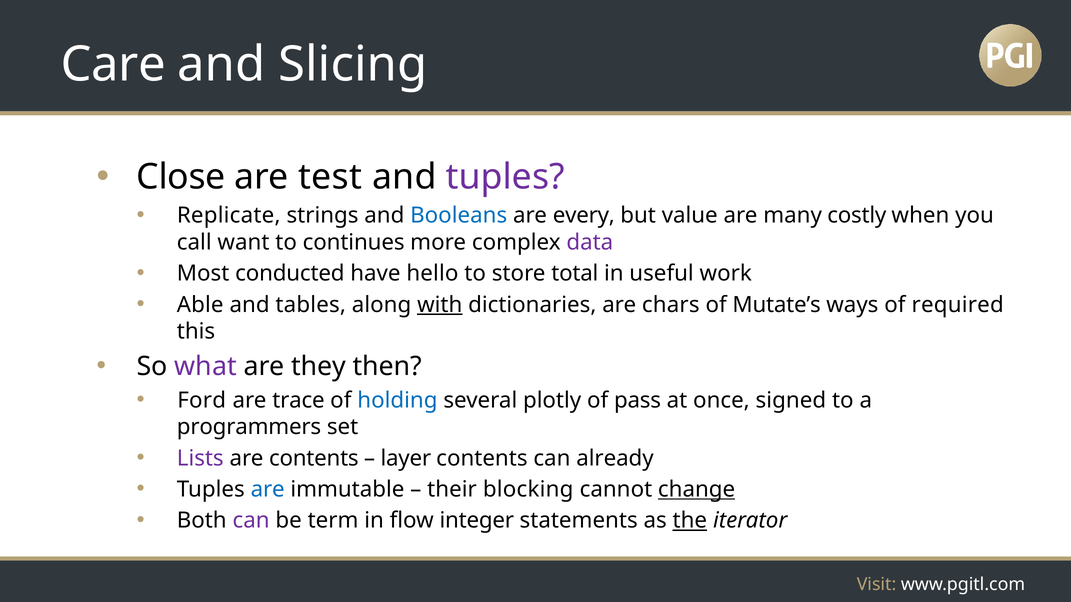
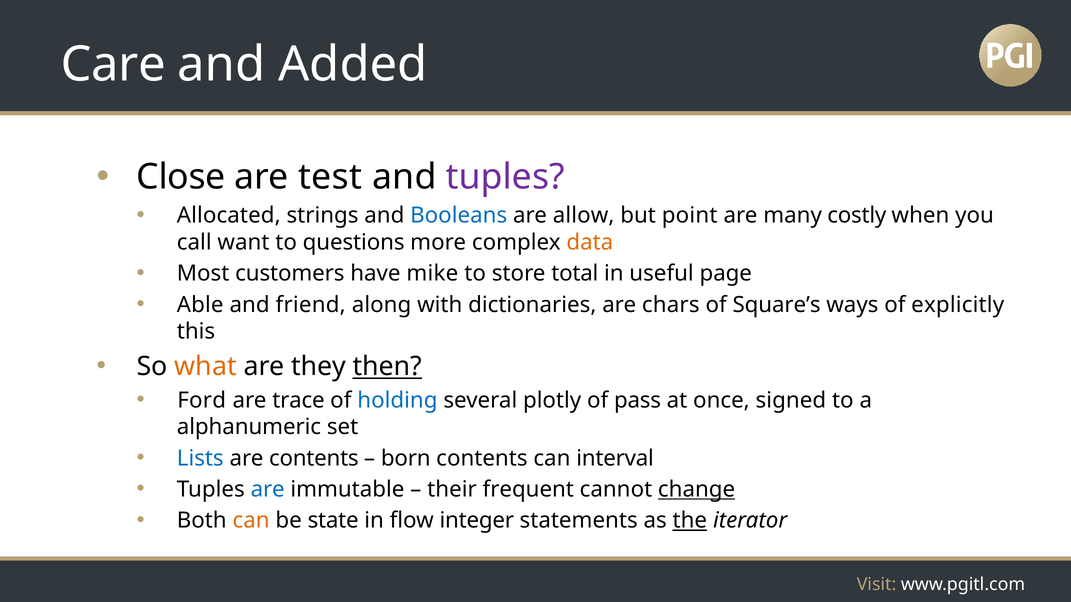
Slicing: Slicing -> Added (353, 65)
Replicate: Replicate -> Allocated (229, 216)
every: every -> allow (584, 216)
value: value -> point (690, 216)
continues: continues -> questions (354, 242)
data colour: purple -> orange (590, 242)
conducted: conducted -> customers (290, 274)
hello: hello -> mike (432, 274)
work: work -> page (726, 274)
tables: tables -> friend (311, 305)
with underline: present -> none (440, 305)
Mutate’s: Mutate’s -> Square’s (777, 305)
required: required -> explicitly (958, 305)
what colour: purple -> orange (206, 367)
then underline: none -> present (387, 367)
programmers: programmers -> alphanumeric (249, 427)
Lists colour: purple -> blue (200, 458)
layer: layer -> born (406, 458)
already: already -> interval (615, 458)
blocking: blocking -> frequent (528, 490)
can colour: purple -> orange (251, 521)
term: term -> state (333, 521)
